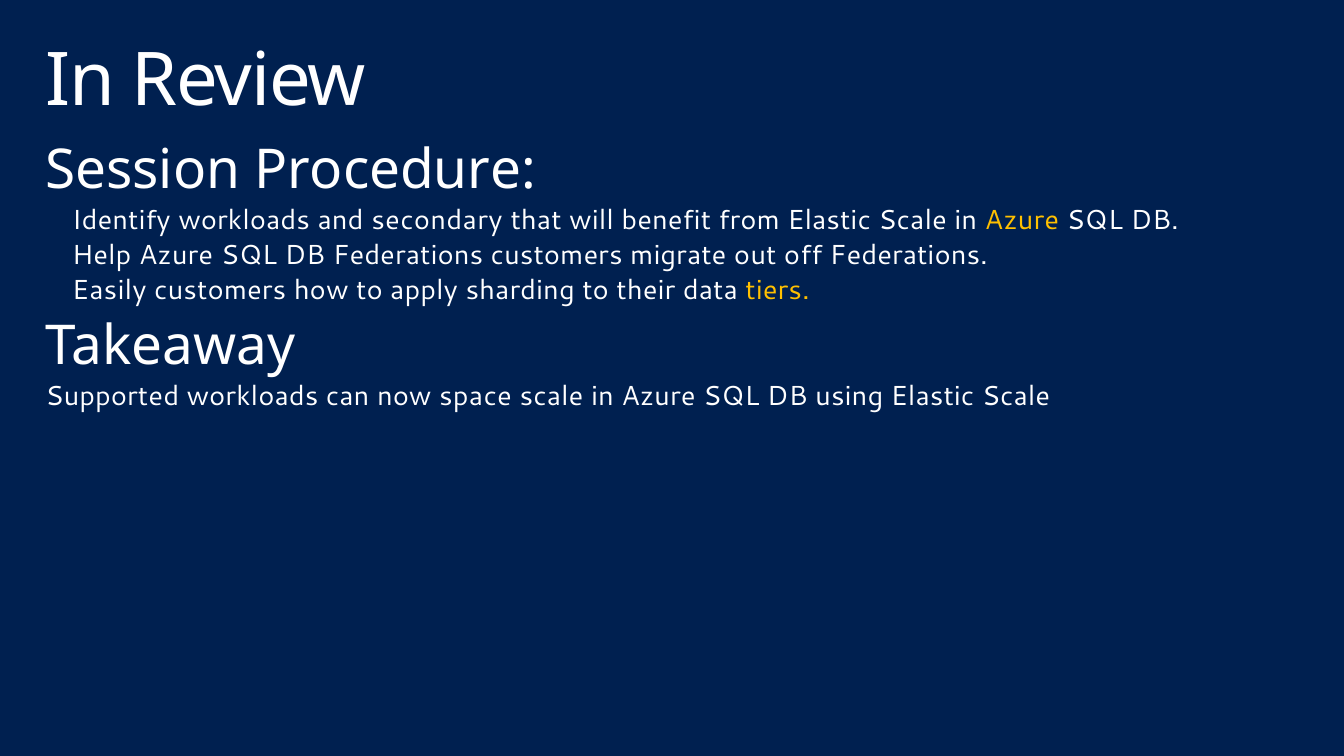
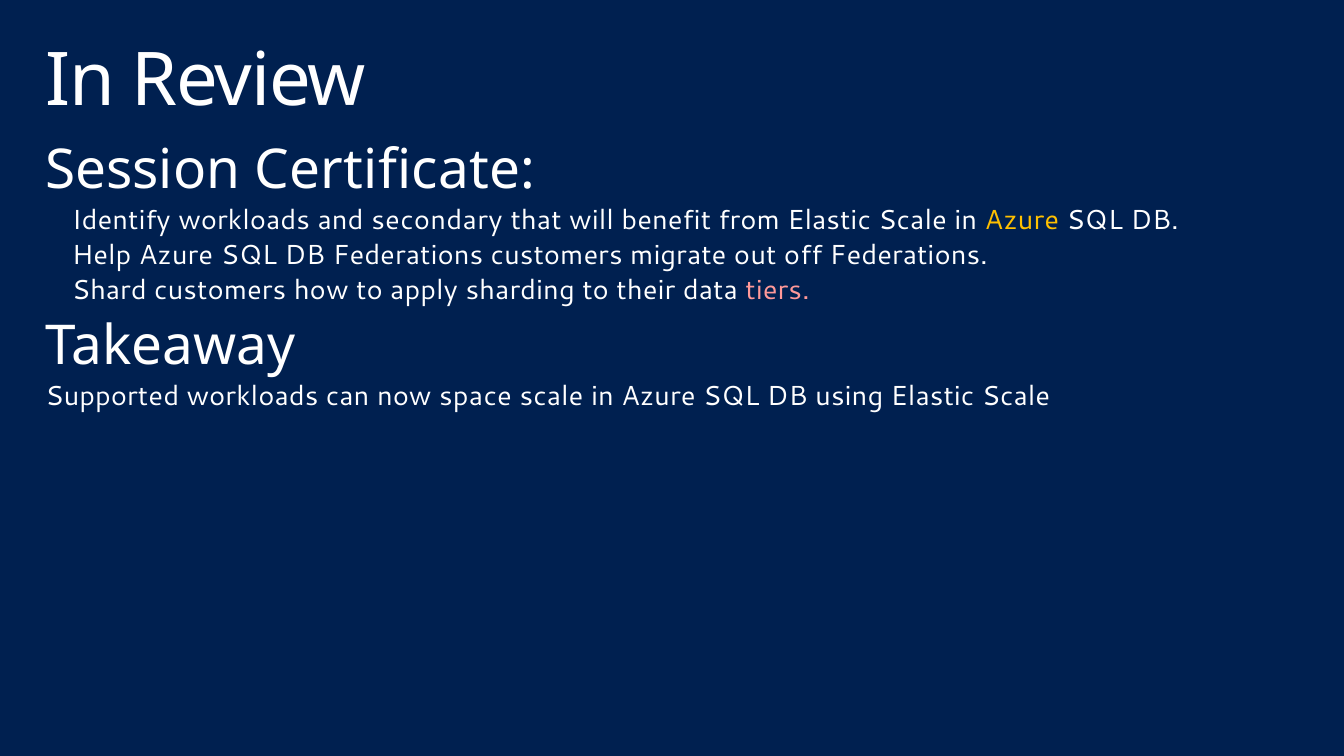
Procedure: Procedure -> Certificate (395, 170)
Easily: Easily -> Shard (109, 291)
tiers colour: yellow -> pink (778, 291)
